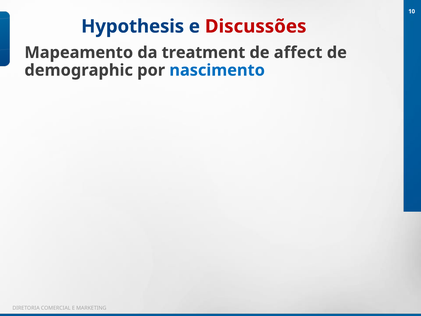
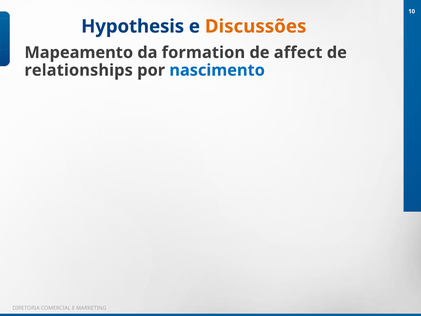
Discussões colour: red -> orange (256, 26)
treatment: treatment -> formation (203, 53)
demographic: demographic -> relationships (79, 70)
